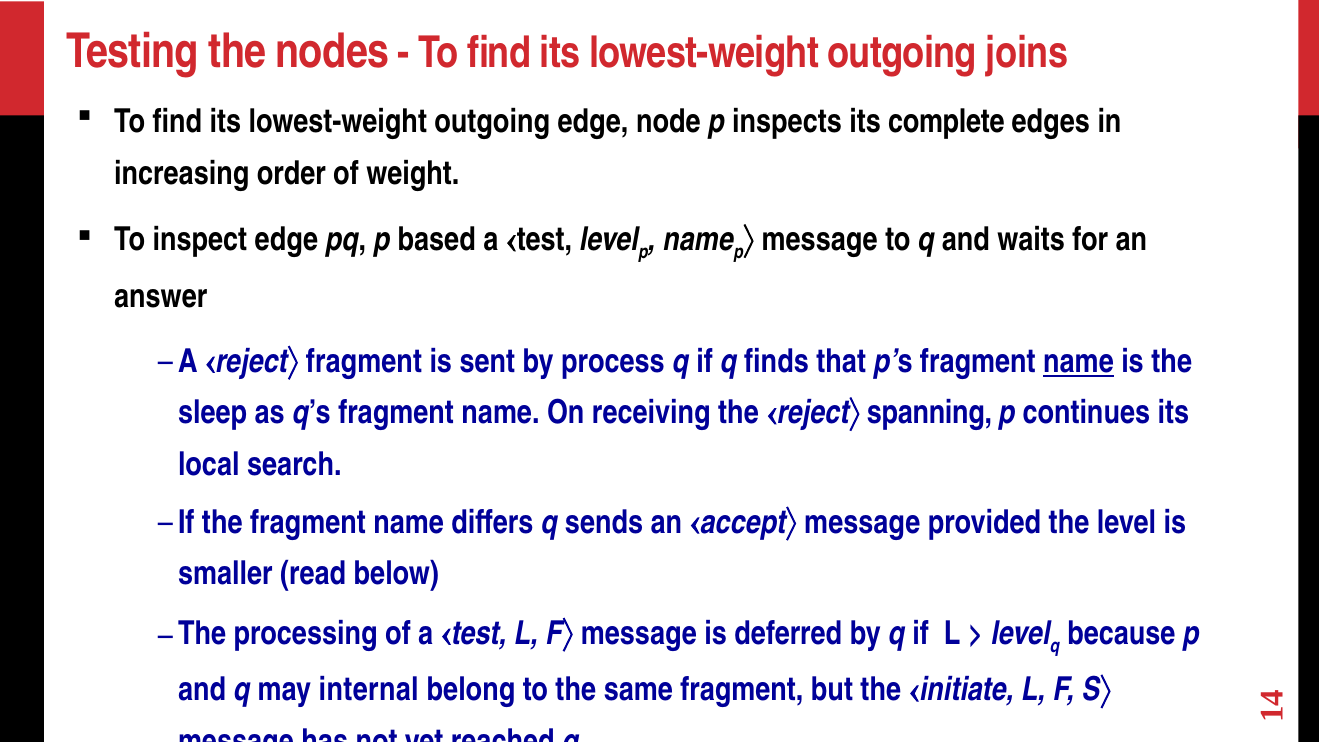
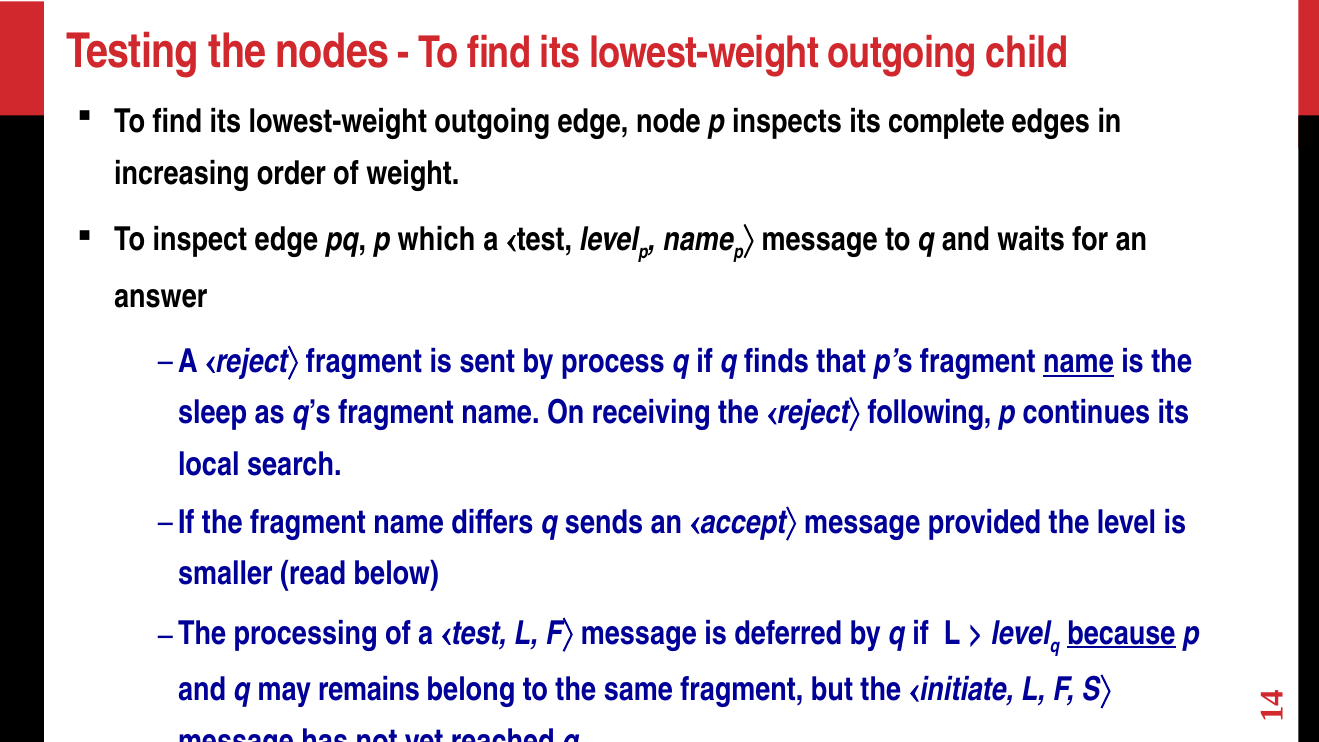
joins: joins -> child (1027, 53)
based: based -> which (437, 240)
spanning: spanning -> following (929, 413)
because underline: none -> present (1121, 633)
internal: internal -> remains (369, 690)
